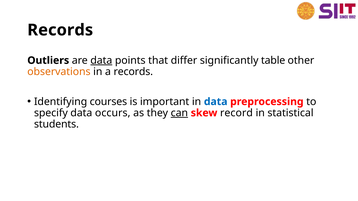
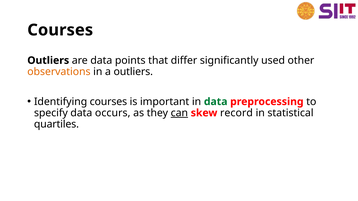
Records: Records -> Courses (60, 30)
data underline: present -> none (101, 61)
table: table -> used (273, 61)
a records: records -> outliers (133, 72)
data colour: blue -> green (216, 102)
students: students -> quartiles (56, 124)
